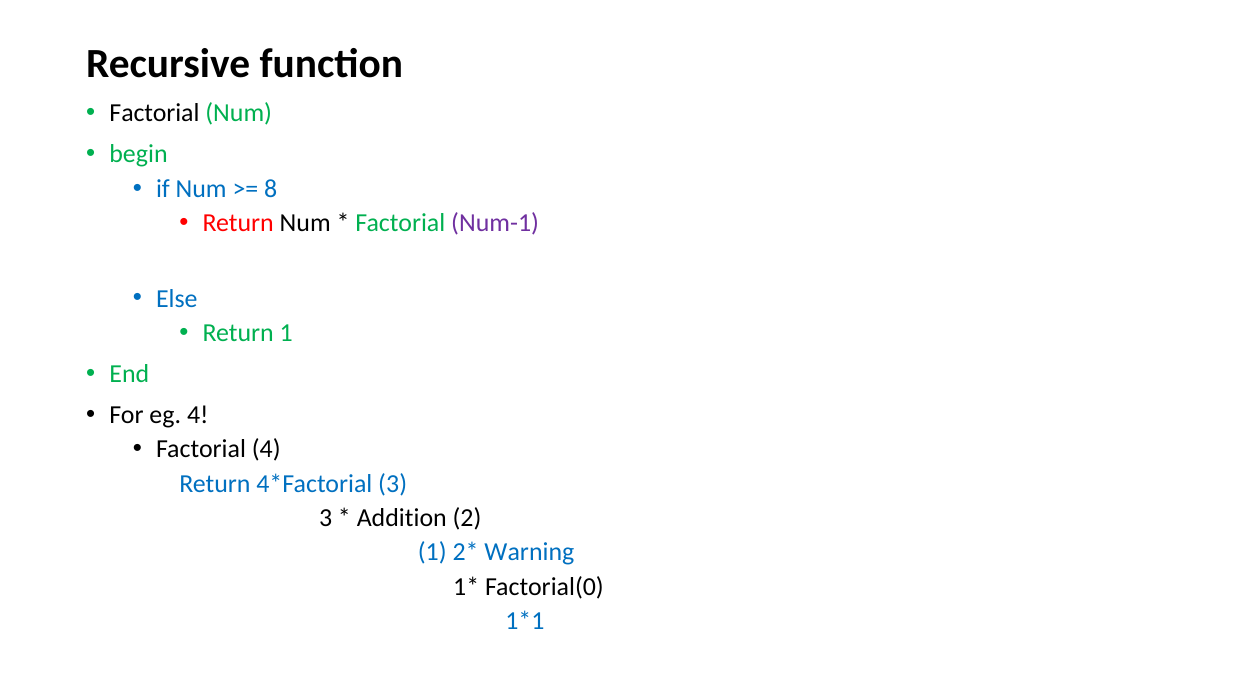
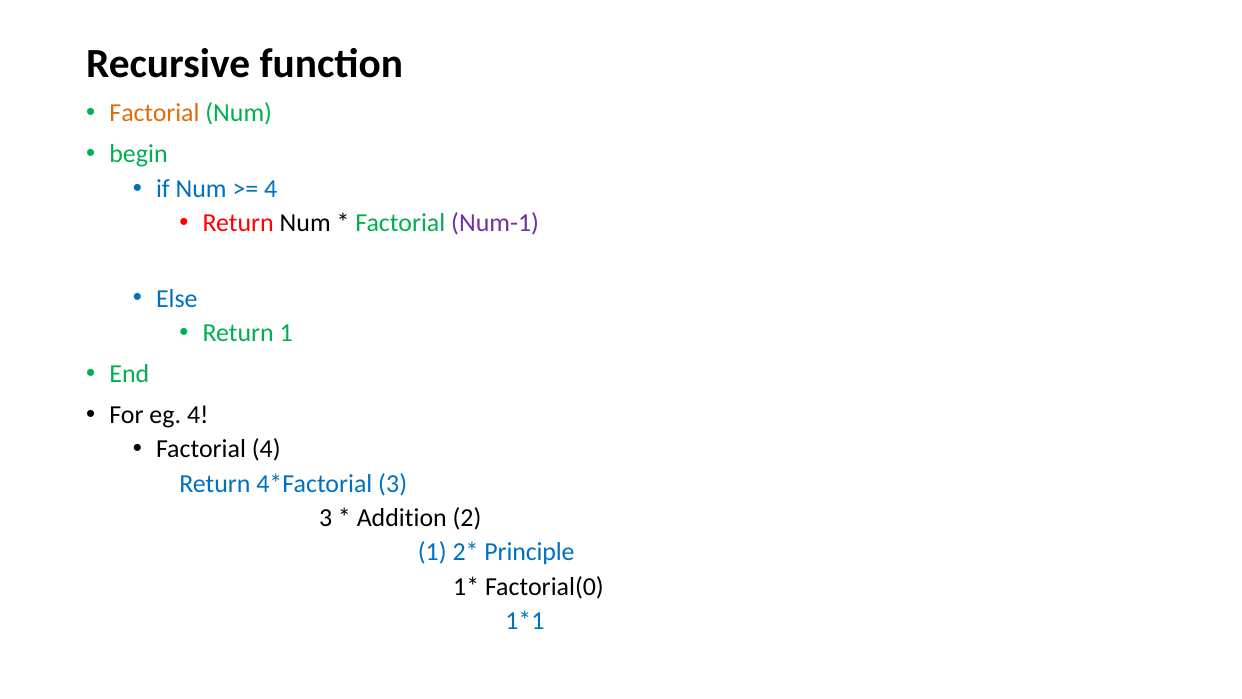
Factorial colour: black -> orange (154, 113)
8: 8 -> 4 (271, 189)
Warning: Warning -> Principle (530, 552)
